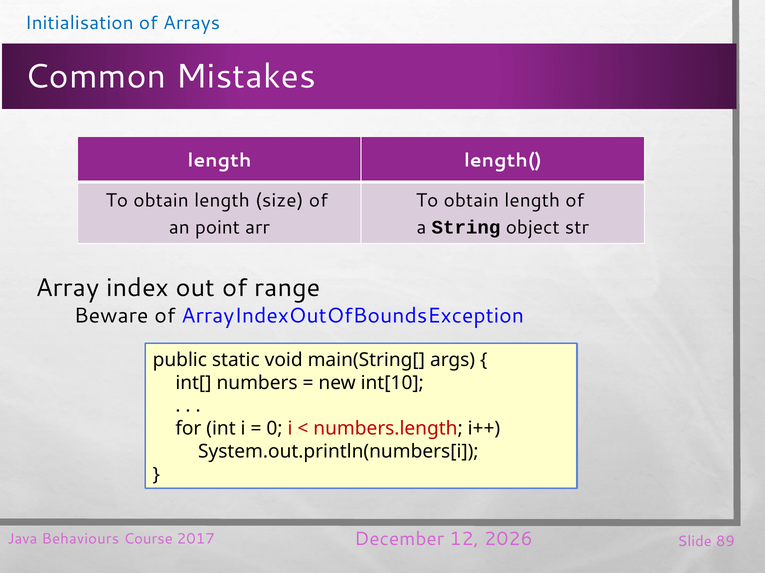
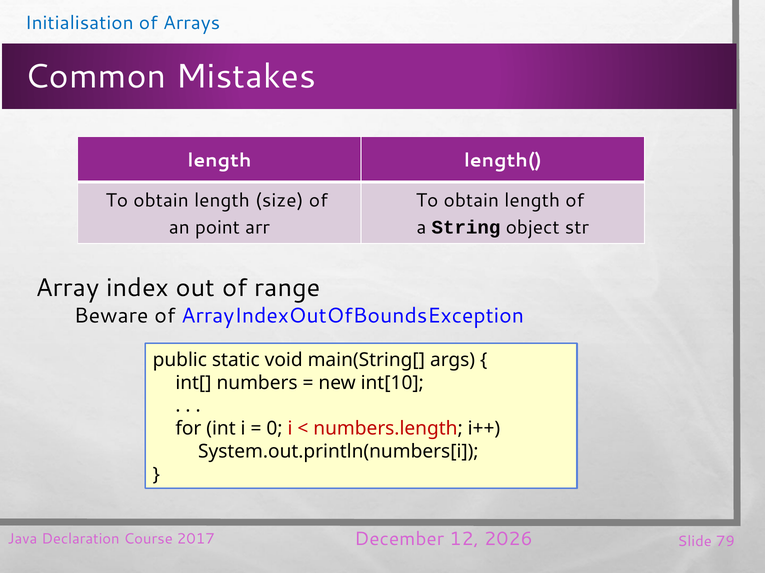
Behaviours: Behaviours -> Declaration (80, 539)
89: 89 -> 79 (725, 542)
